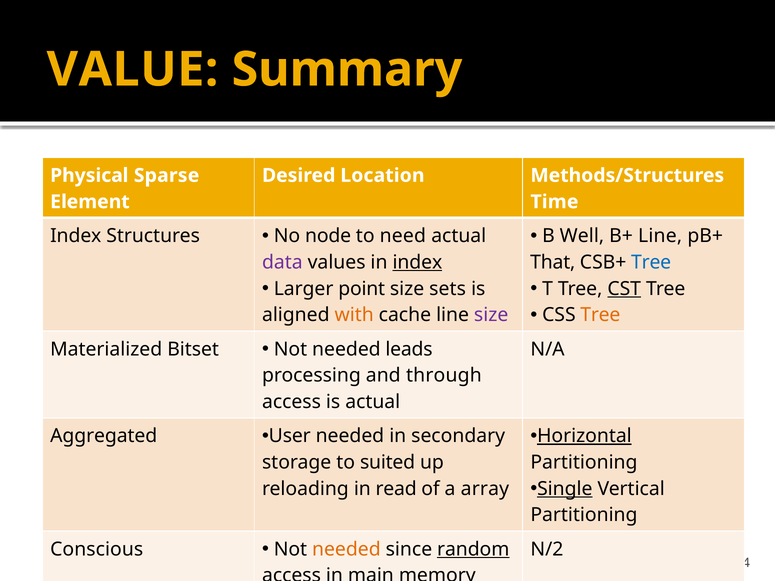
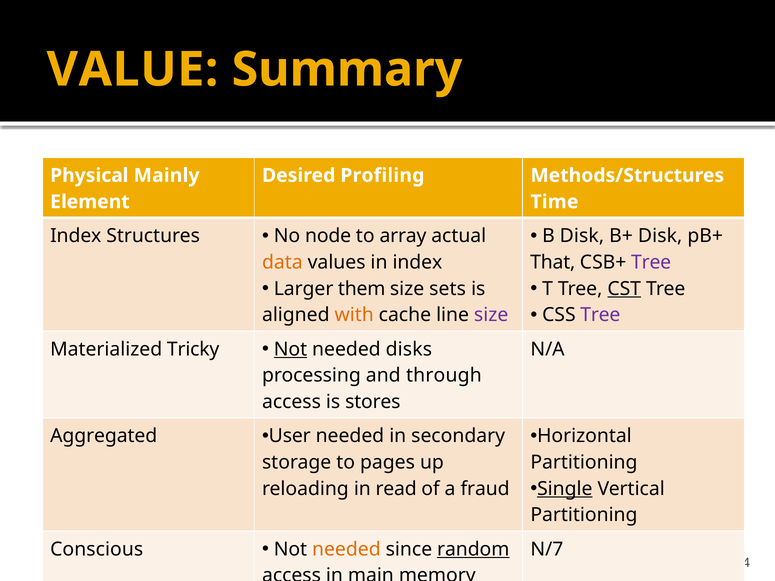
Sparse: Sparse -> Mainly (167, 176)
Location: Location -> Profiling (382, 176)
B Well: Well -> Disk (582, 236)
B+ Line: Line -> Disk (660, 236)
need: need -> array (403, 236)
data colour: purple -> orange (282, 262)
index underline: present -> none (417, 262)
Tree colour: blue -> purple (651, 262)
point: point -> them (362, 289)
Tree colour: orange -> purple (600, 315)
Bitset: Bitset -> Tricky (193, 349)
Not underline: none -> present (290, 349)
leads: leads -> disks (409, 349)
is actual: actual -> stores (373, 402)
Horizontal underline: present -> none (584, 436)
suited: suited -> pages (387, 463)
array: array -> fraud (485, 489)
N/2: N/2 -> N/7 (547, 549)
